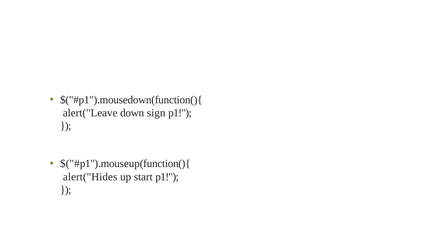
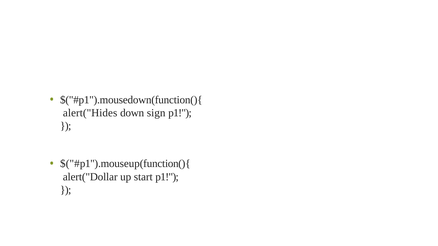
alert("Leave: alert("Leave -> alert("Hides (90, 113)
alert("Hides: alert("Hides -> alert("Dollar (90, 177)
